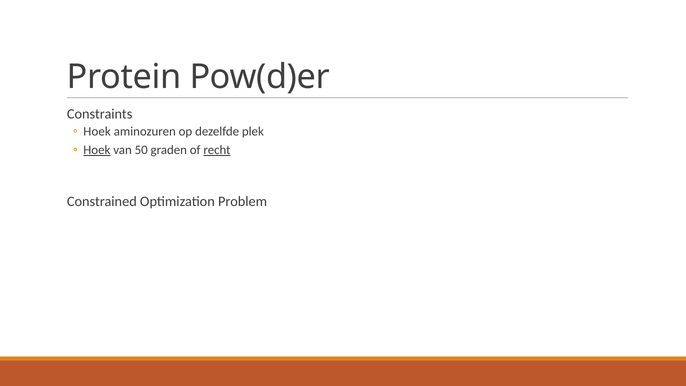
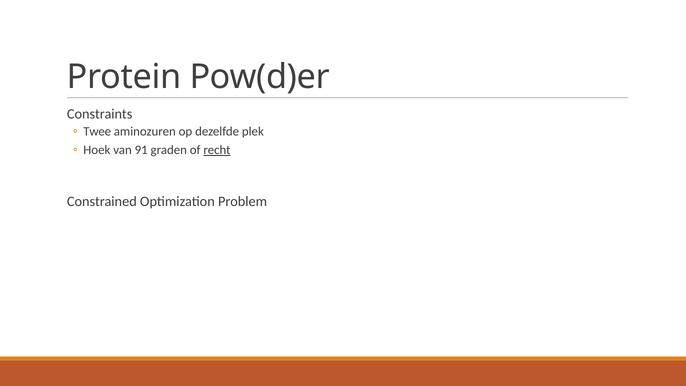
Hoek: Hoek -> Twee (97, 132)
Hoek underline: present -> none (97, 150)
50: 50 -> 91 (141, 150)
